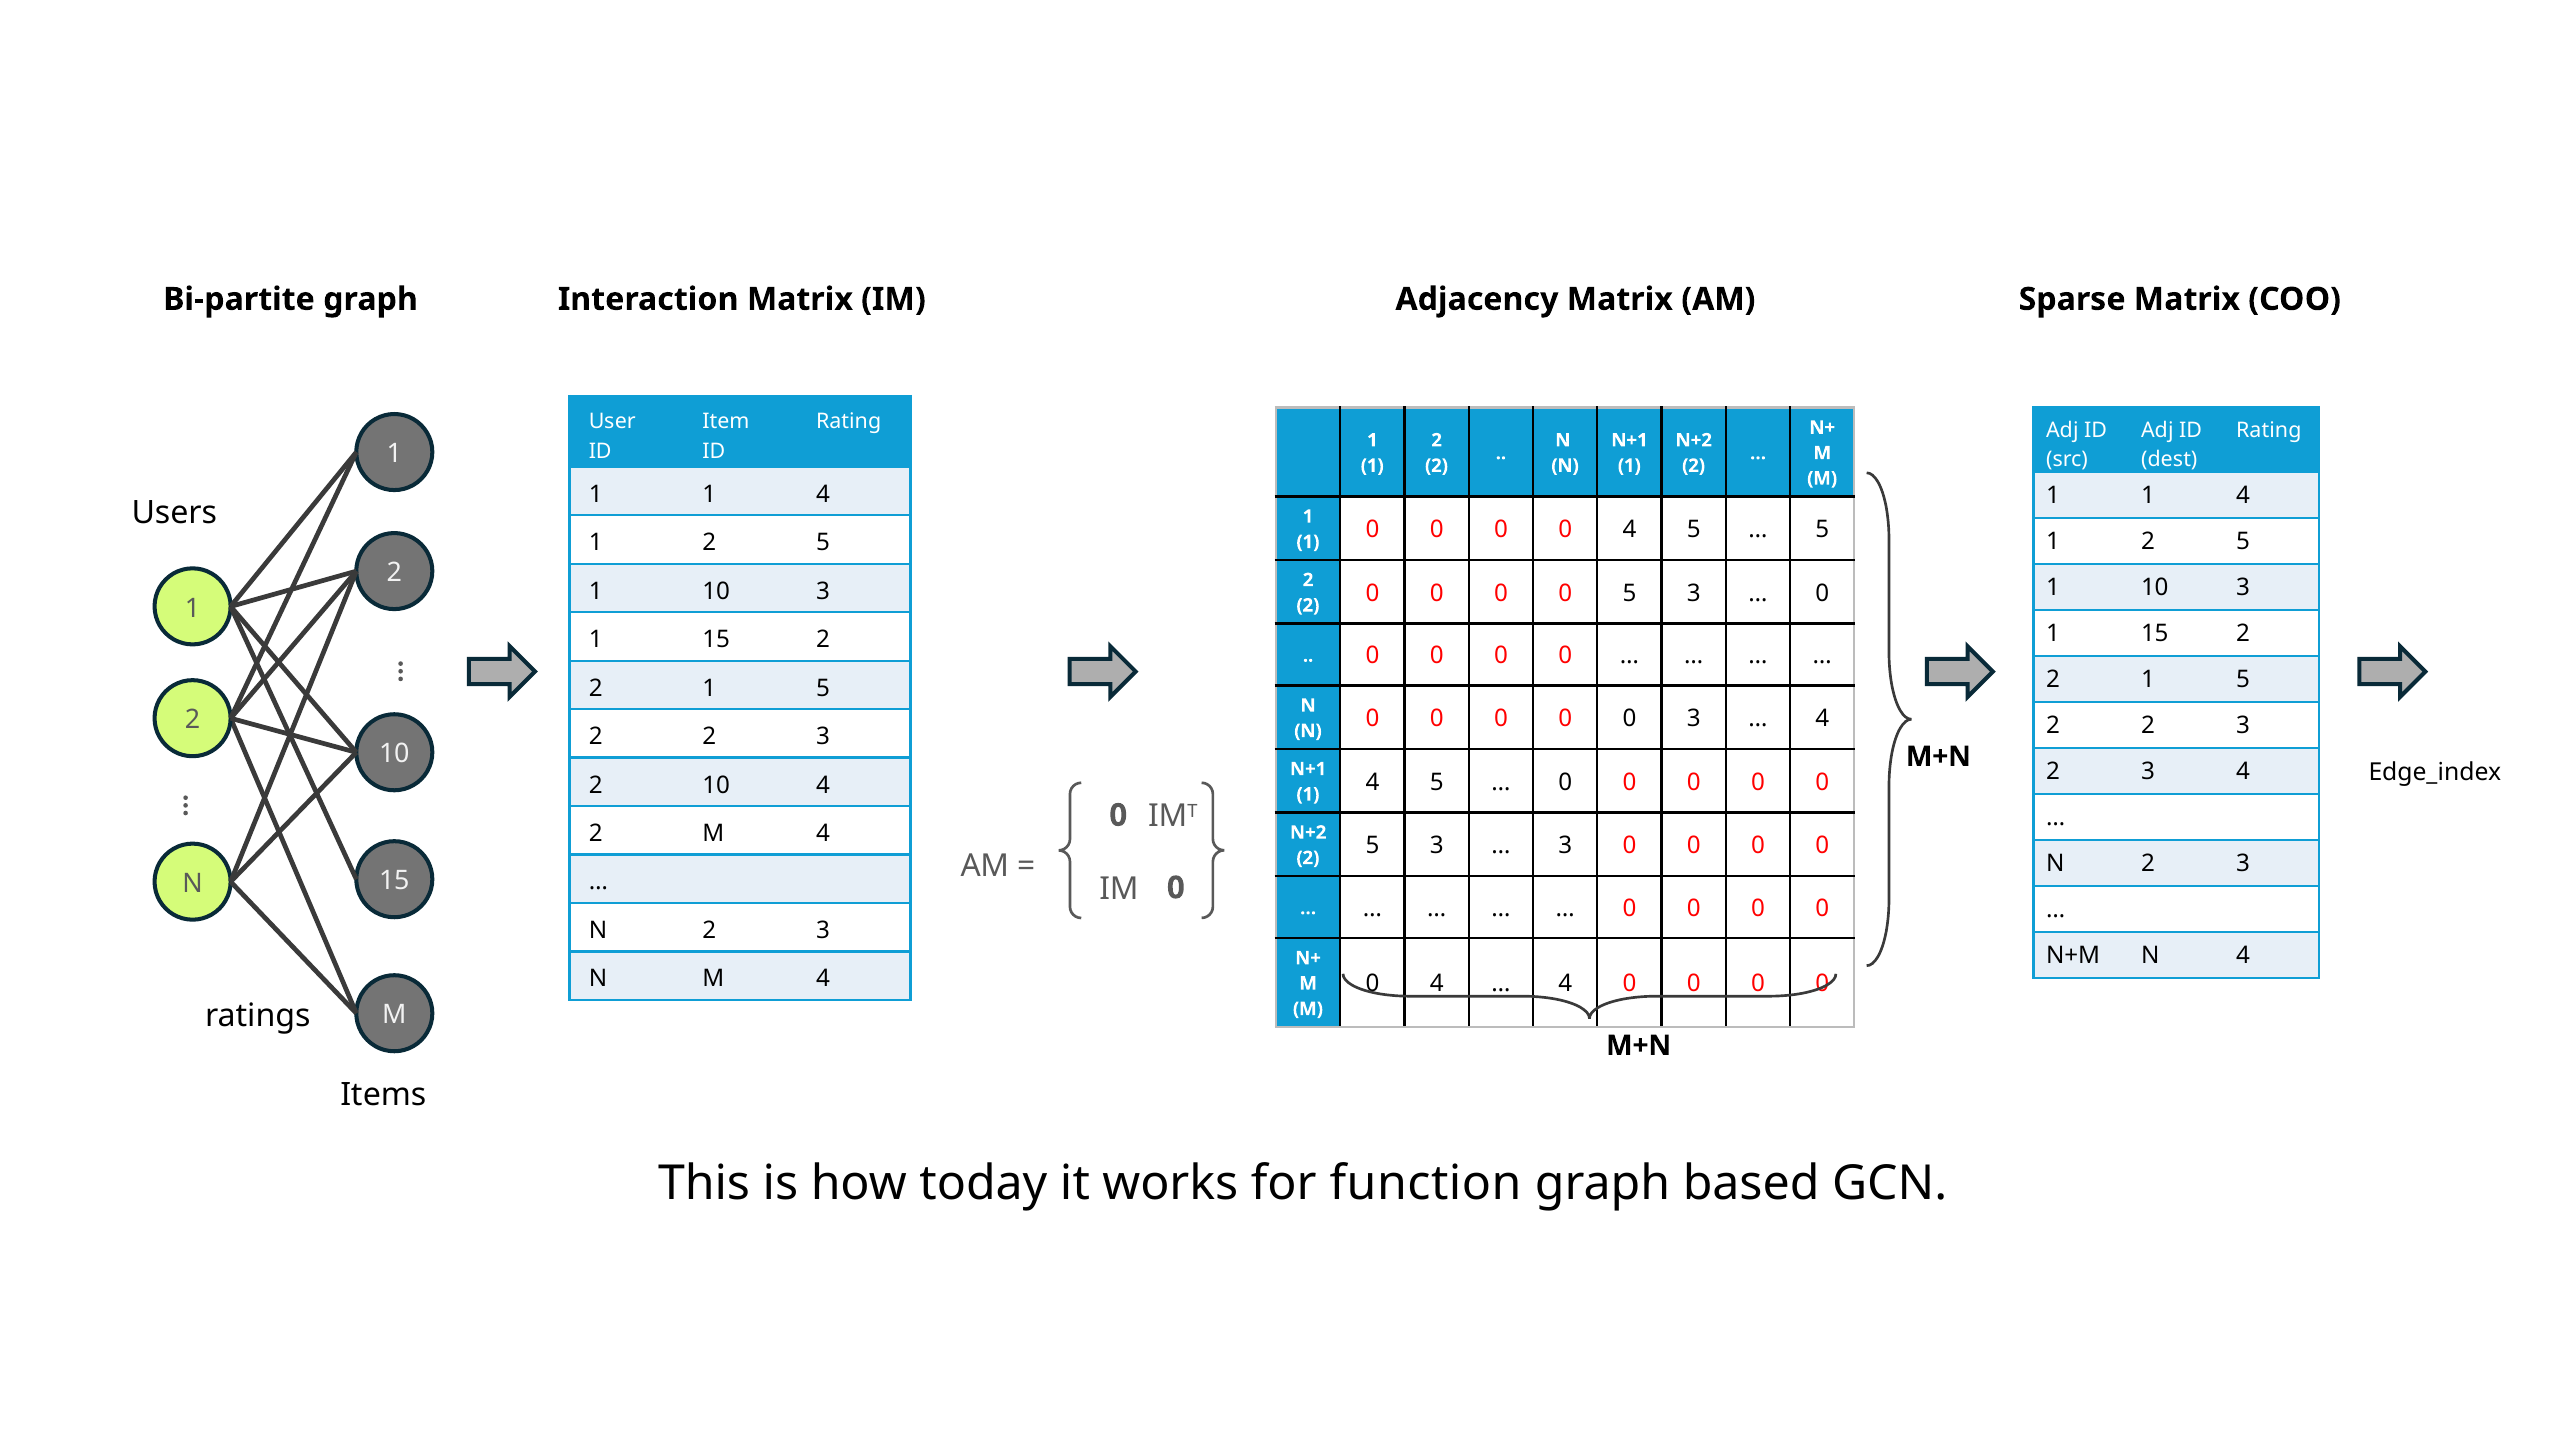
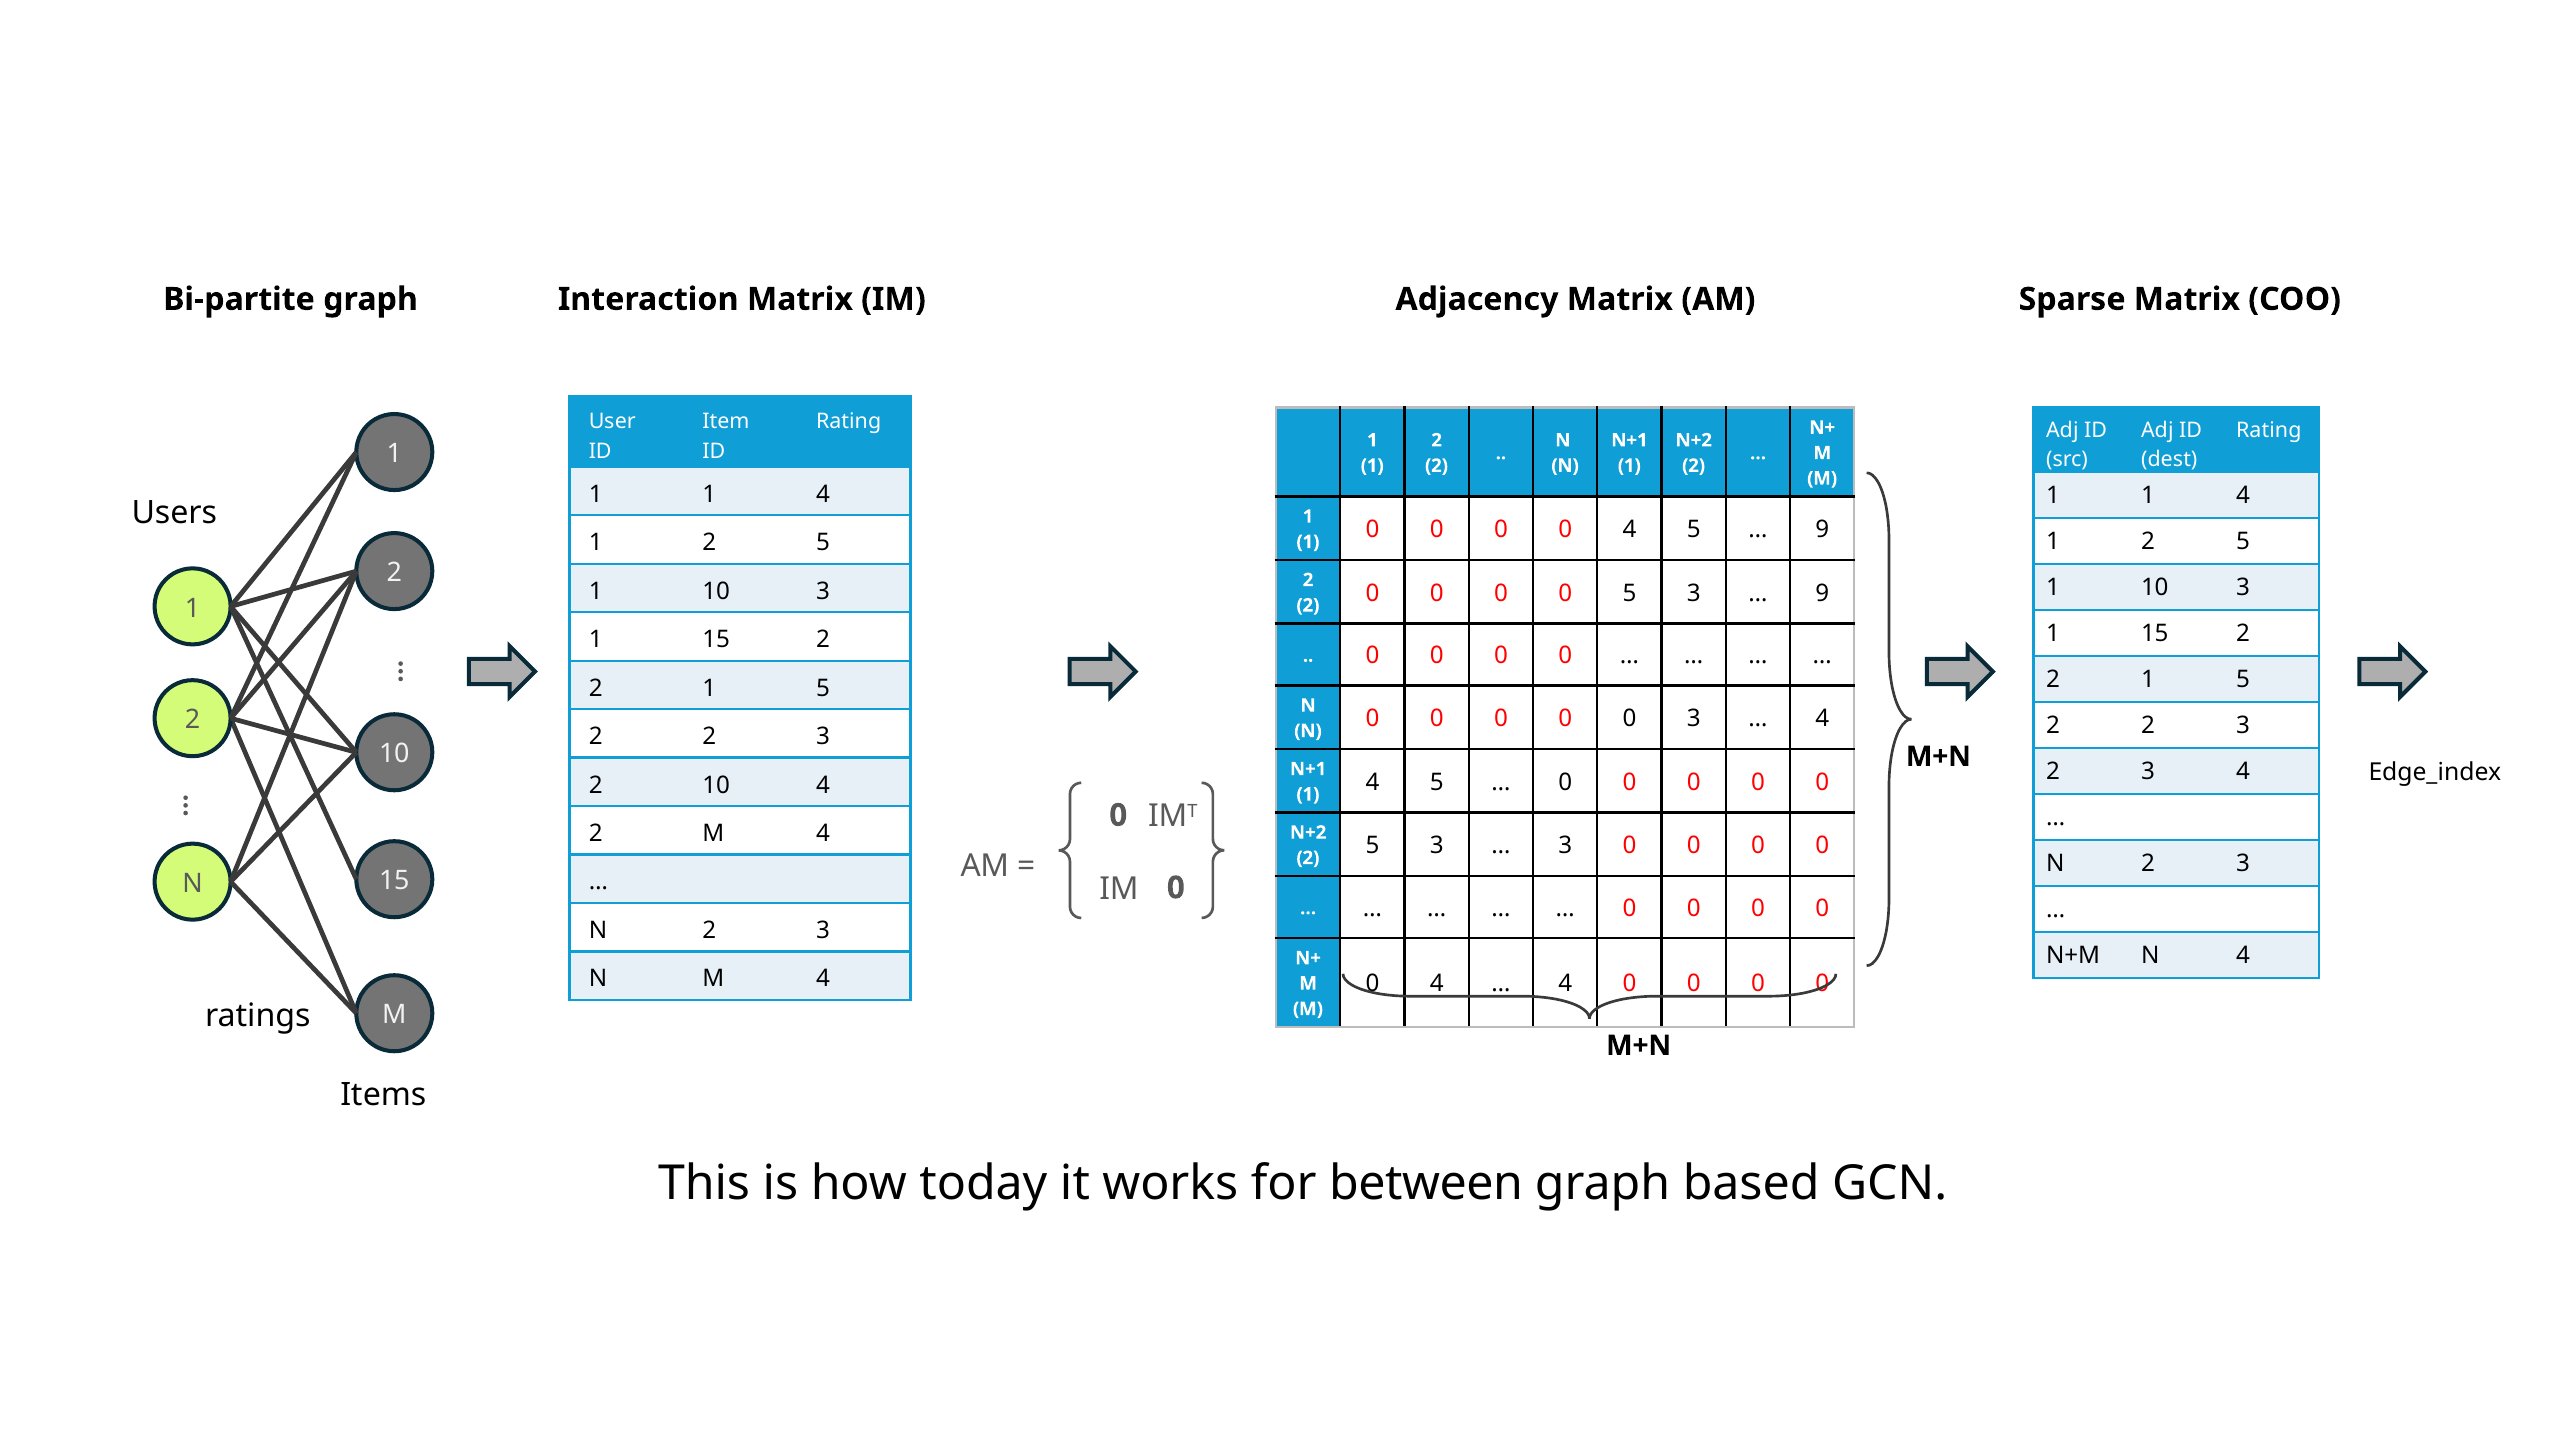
5: 5 -> 9 (1822, 530)
0: 0 -> 9 (1822, 593)
function: function -> between (1426, 1183)
